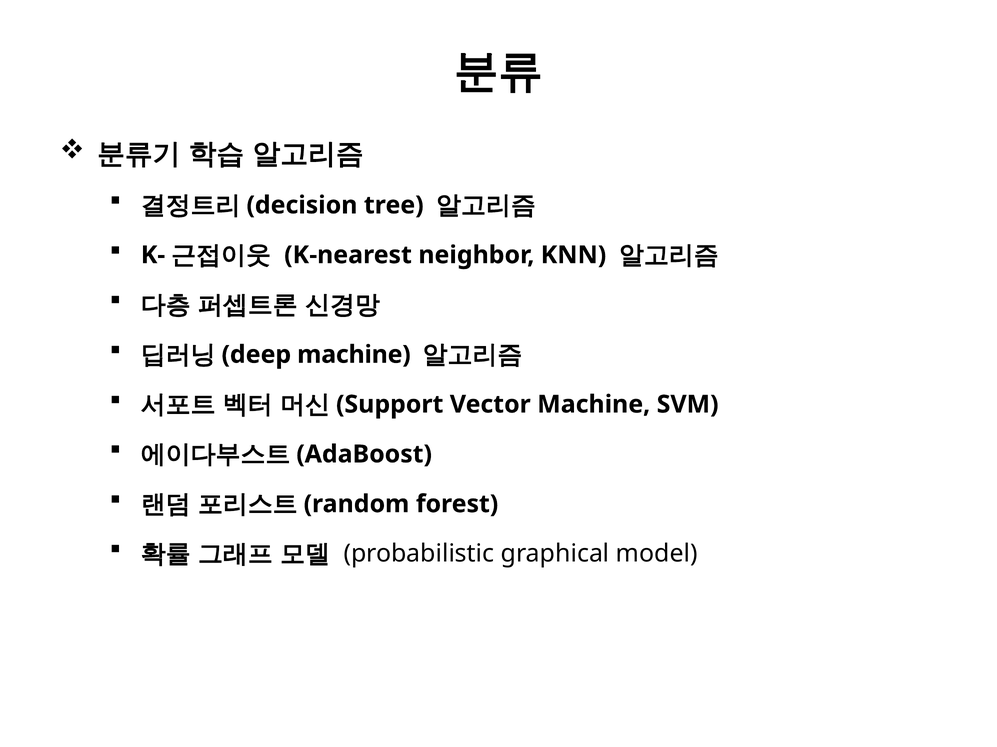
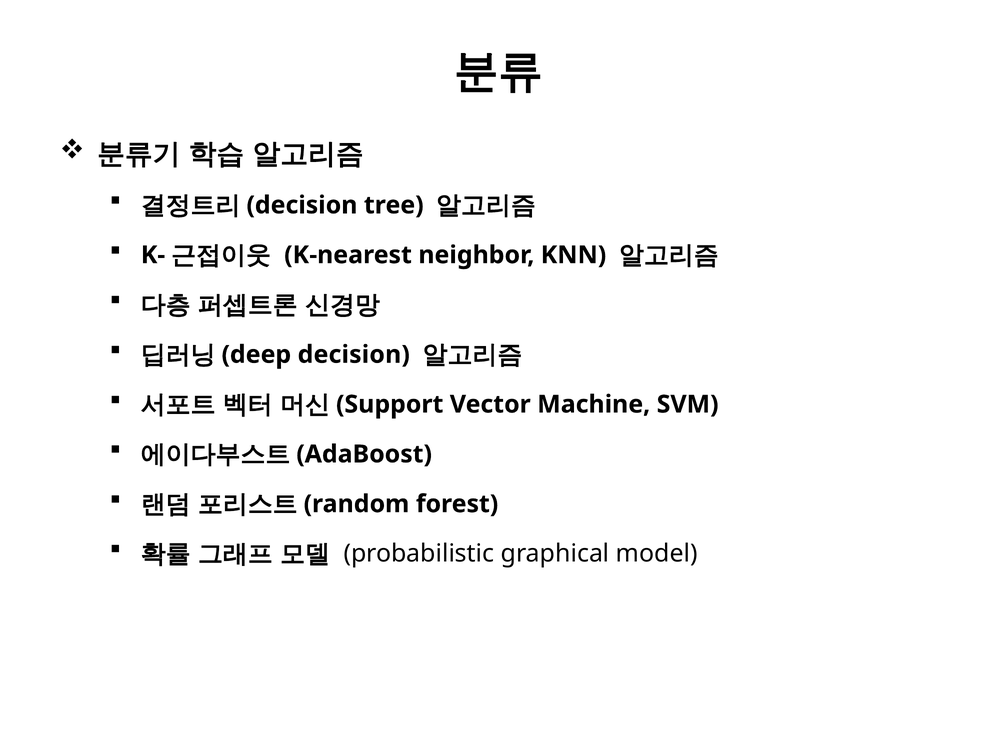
machine: machine -> decision (354, 355)
